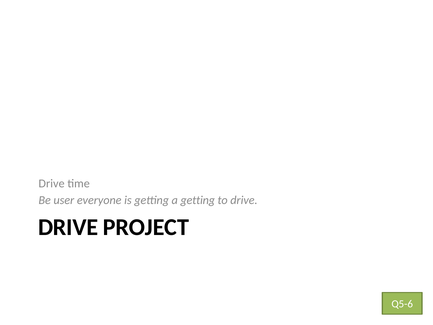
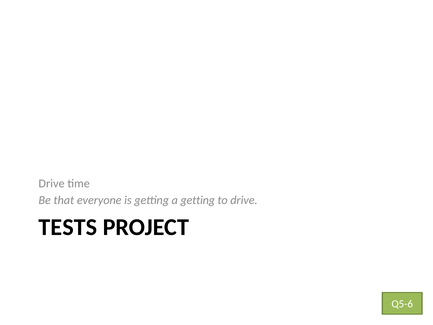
user: user -> that (64, 200)
DRIVE: DRIVE -> TESTS (68, 227)
